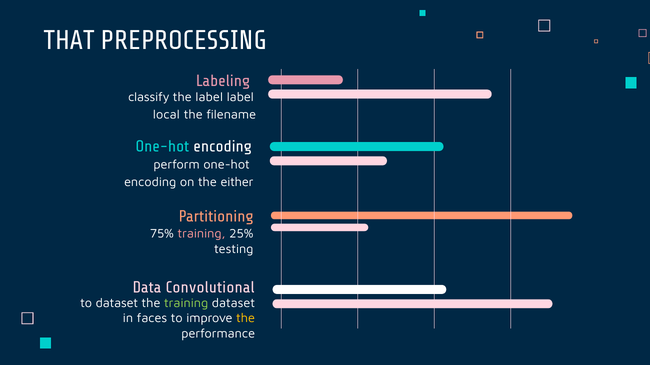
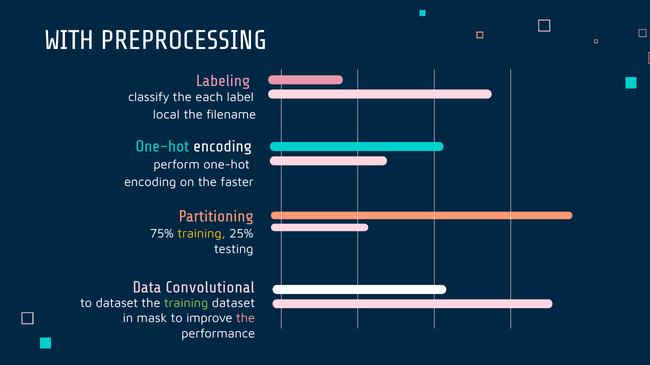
THAT: THAT -> WITH (69, 41)
the label: label -> each (209, 97)
either: either -> faster (237, 182)
training colour: pink -> yellow (202, 234)
faces: faces -> mask (152, 319)
the colour: yellow -> pink (246, 319)
